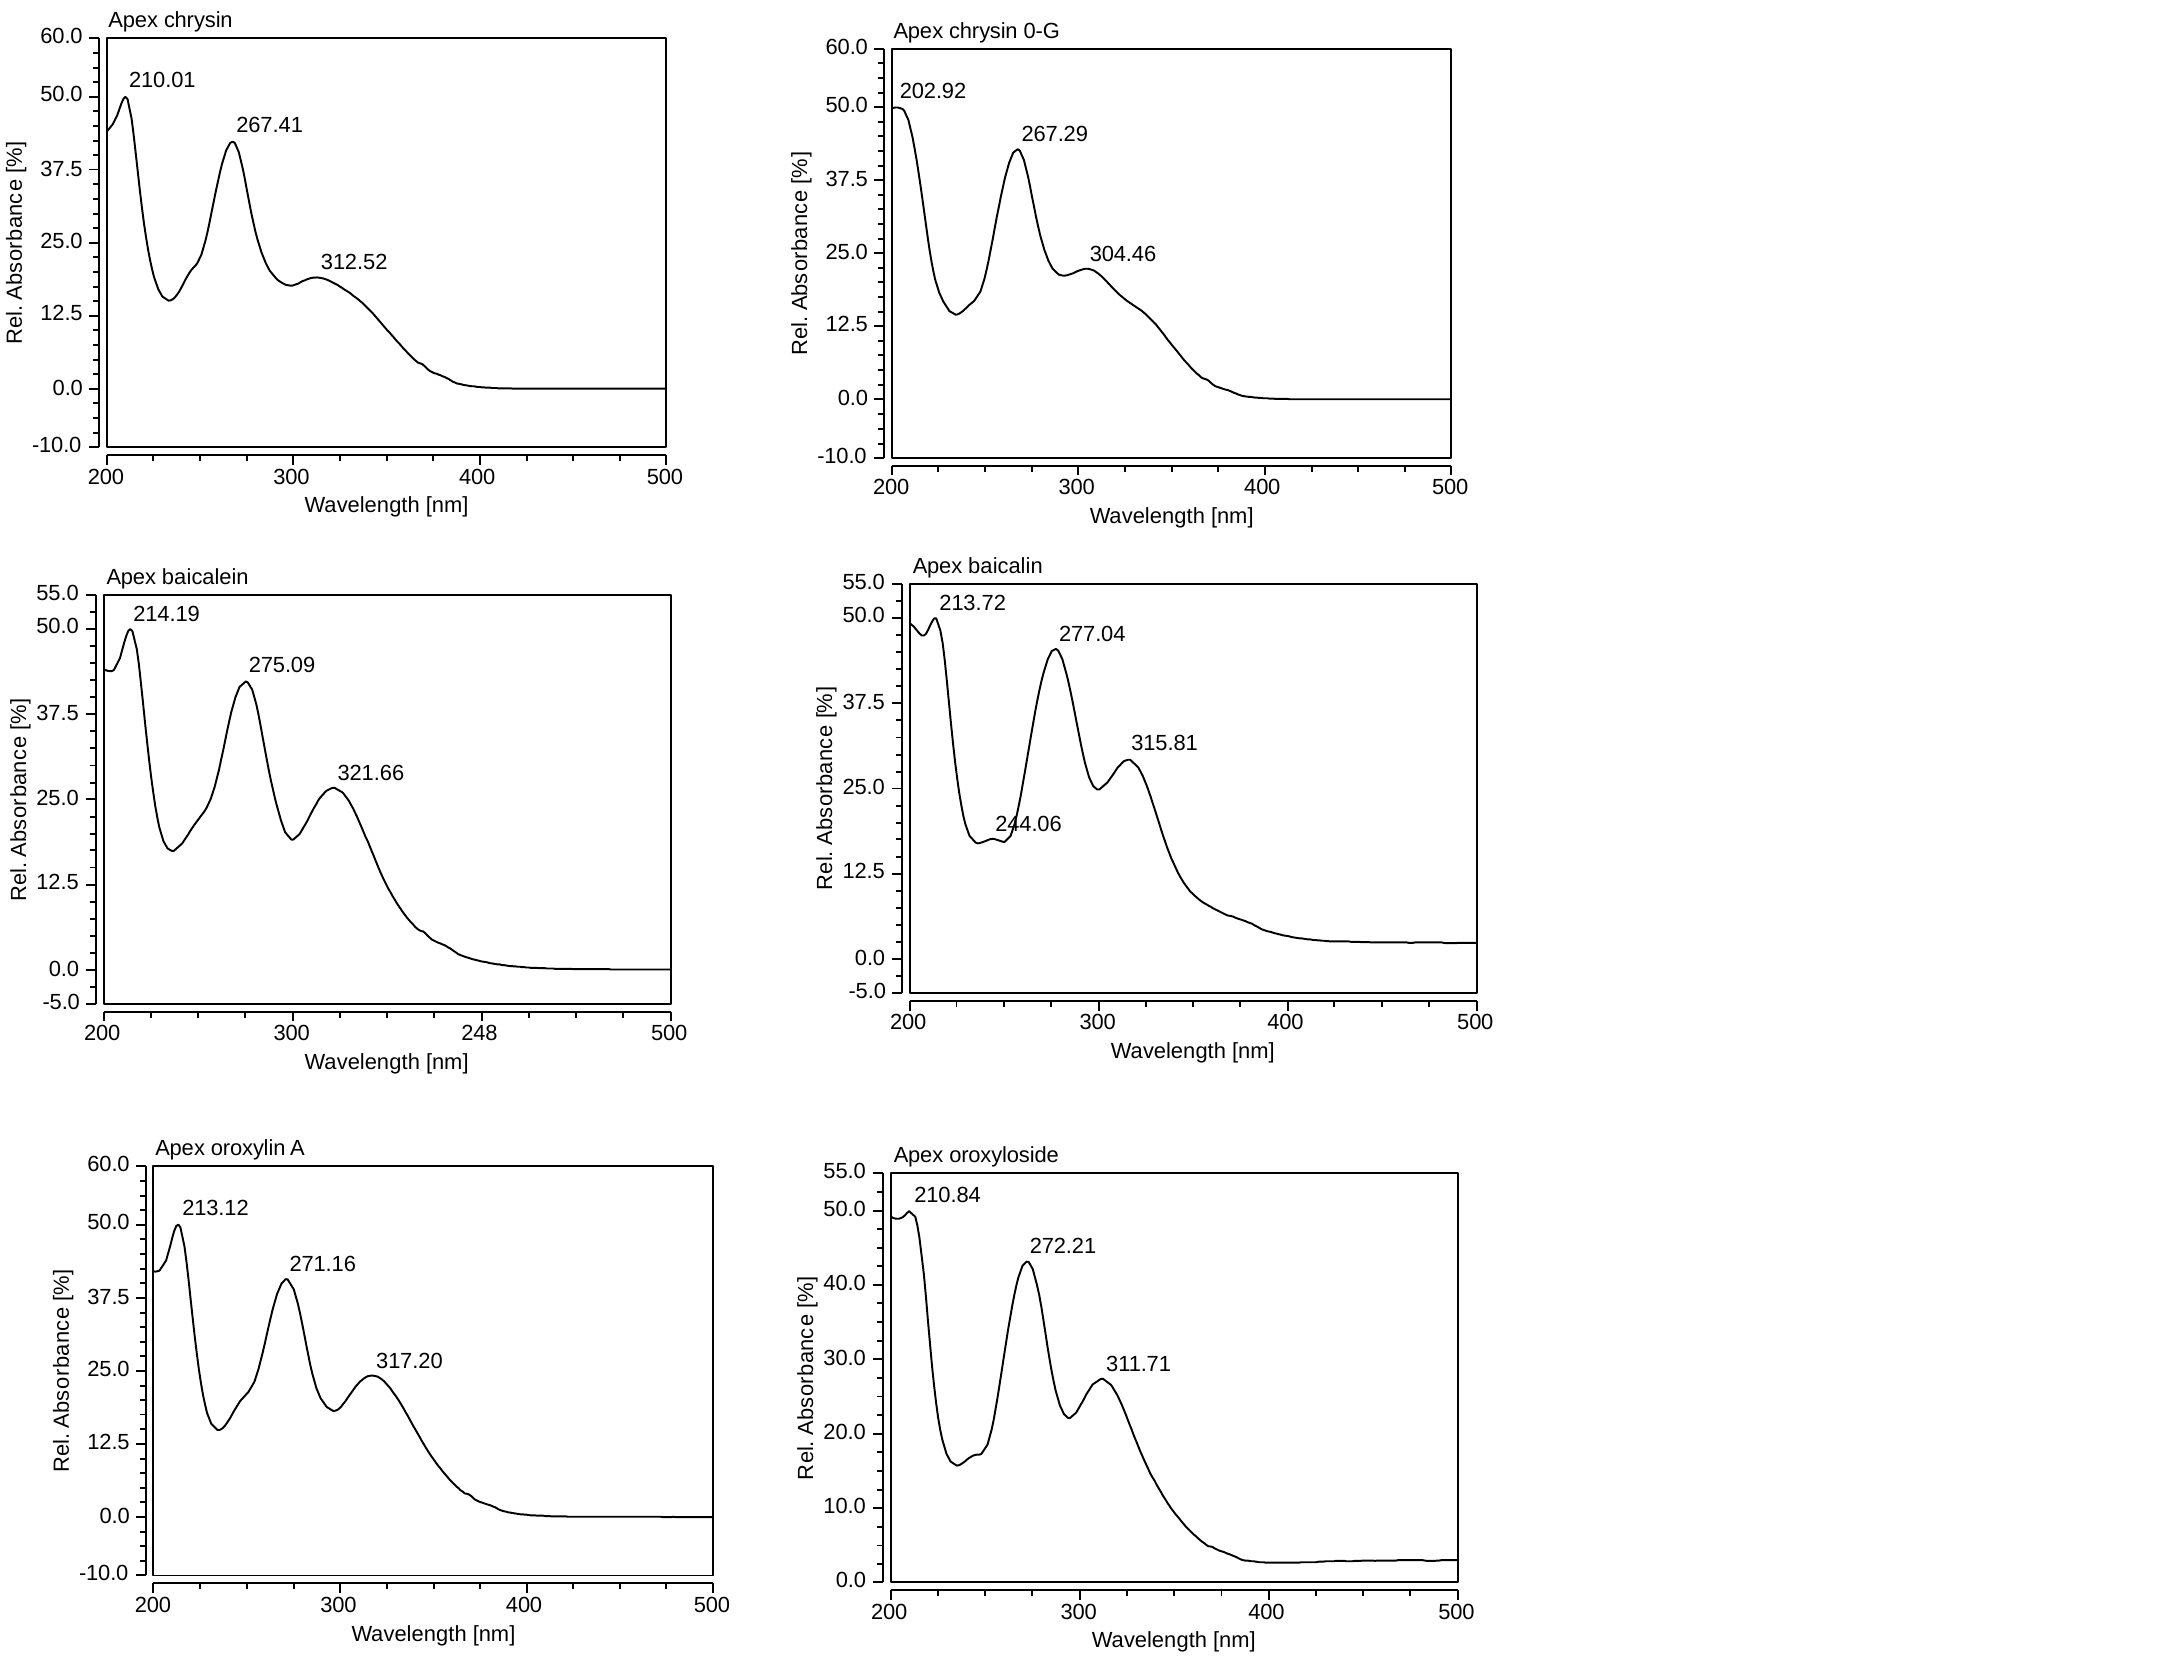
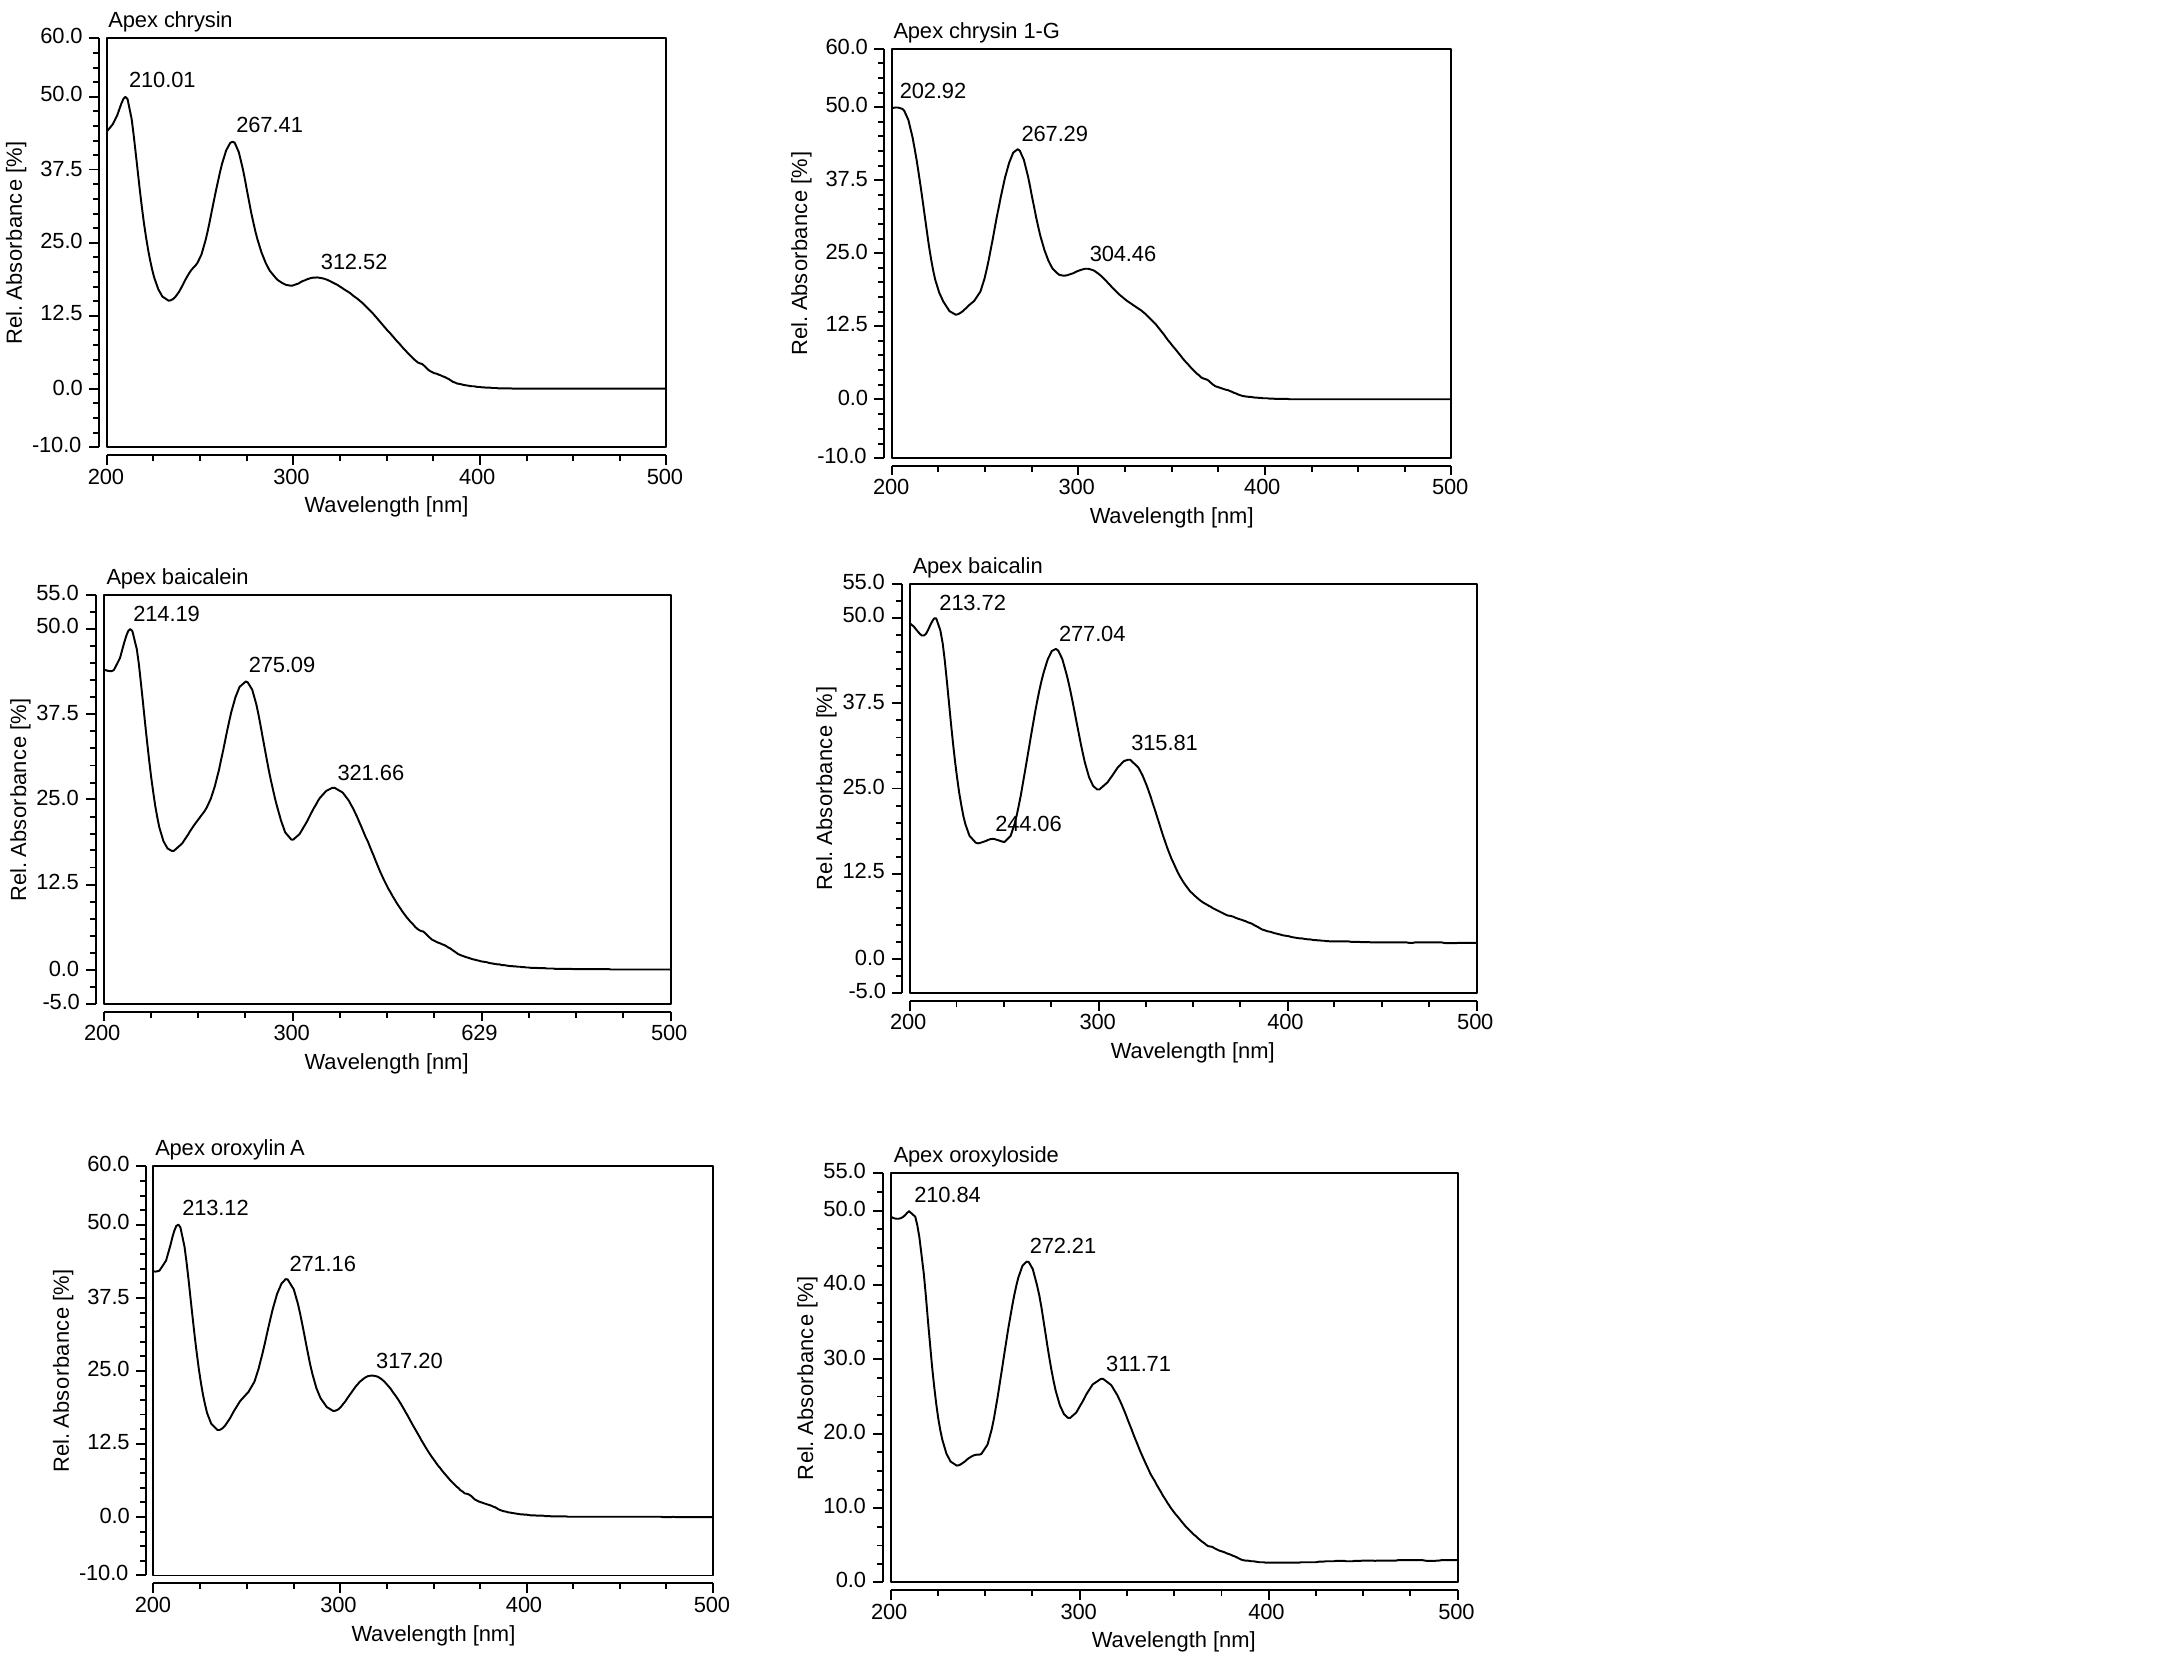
0-G: 0-G -> 1-G (1042, 31)
248: 248 -> 629 (479, 1033)
